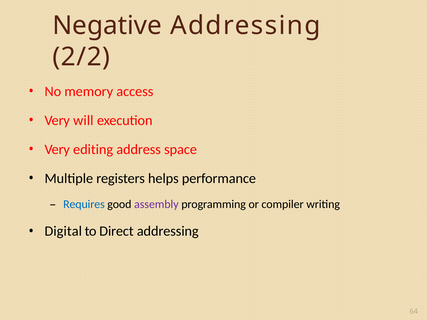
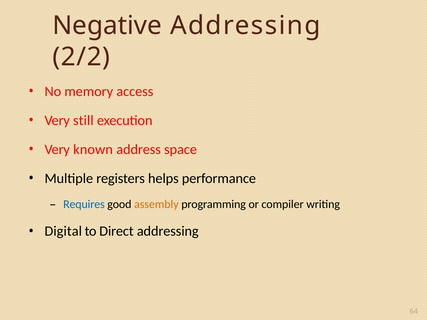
will: will -> still (83, 120)
editing: editing -> known (93, 149)
assembly colour: purple -> orange (156, 205)
